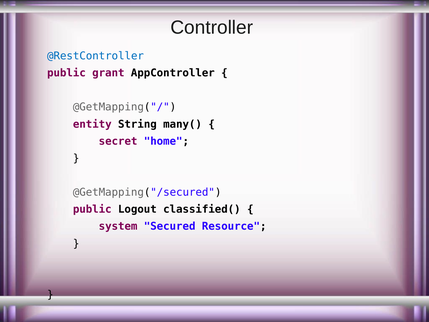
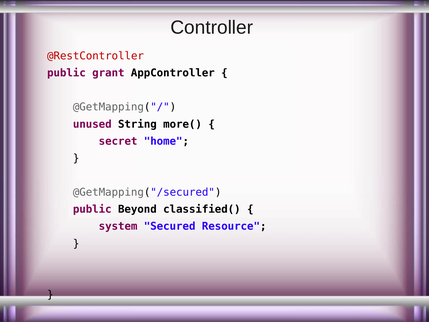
@RestController colour: blue -> red (96, 56)
entity: entity -> unused (92, 124)
many(: many( -> more( (183, 124)
Logout: Logout -> Beyond (137, 209)
